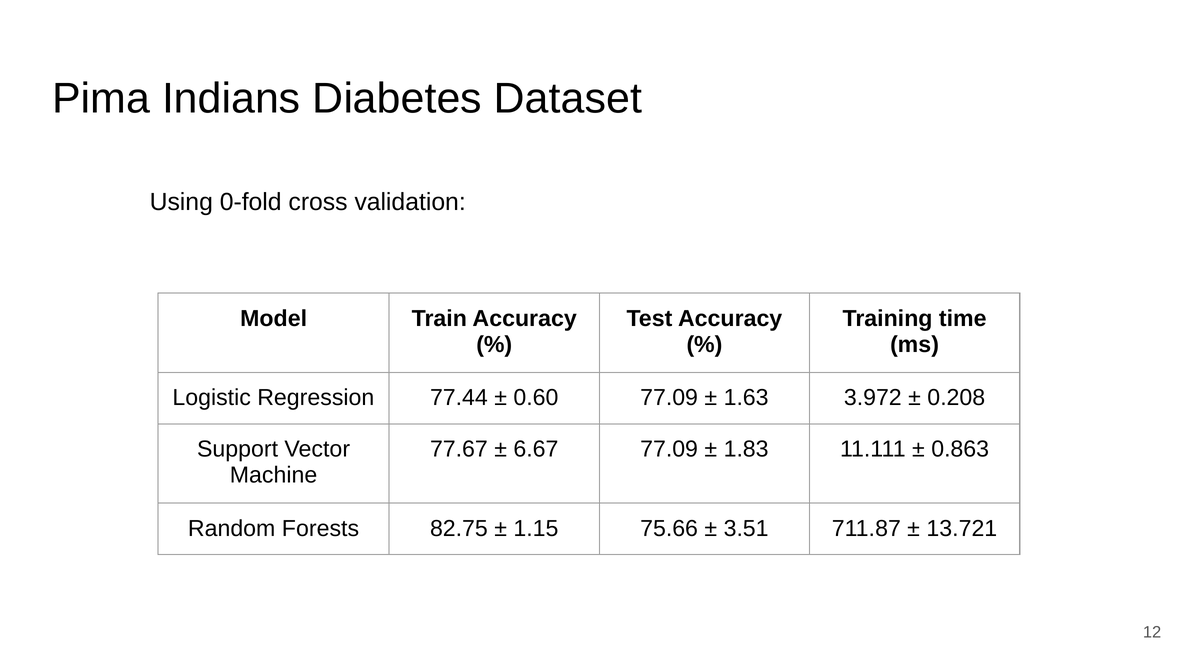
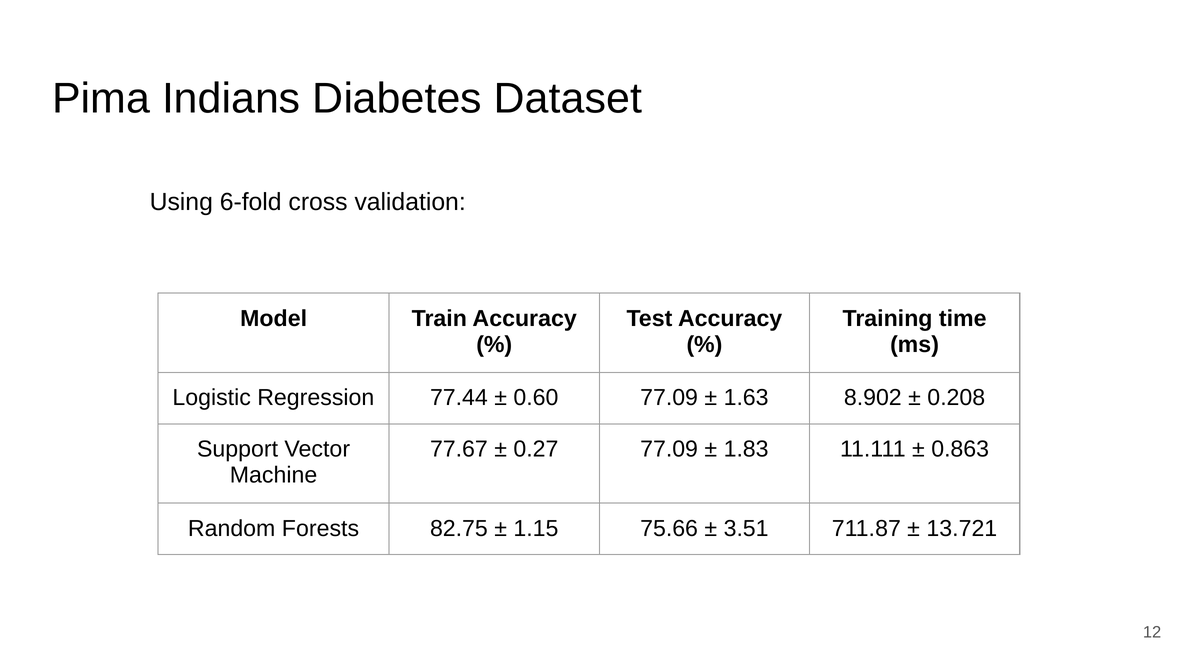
0-fold: 0-fold -> 6-fold (251, 202)
3.972: 3.972 -> 8.902 (873, 398)
6.67: 6.67 -> 0.27 (536, 449)
